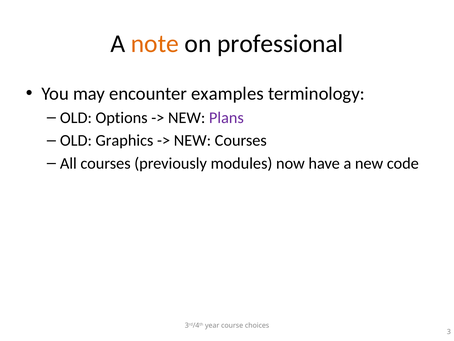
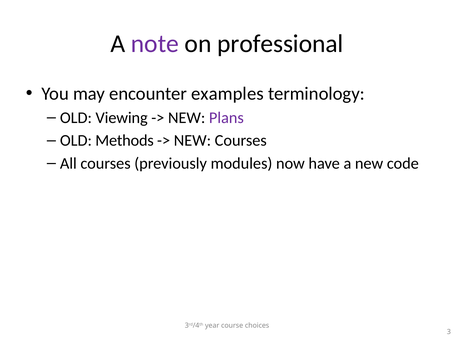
note colour: orange -> purple (155, 44)
Options: Options -> Viewing (122, 118)
Graphics: Graphics -> Methods (125, 140)
